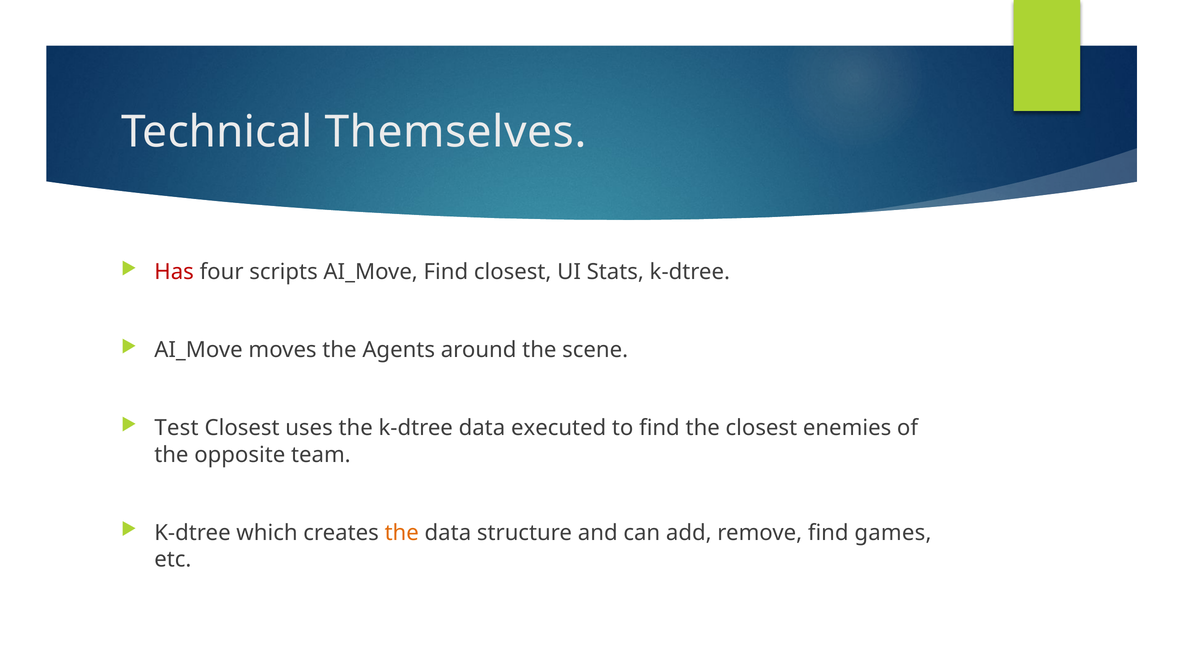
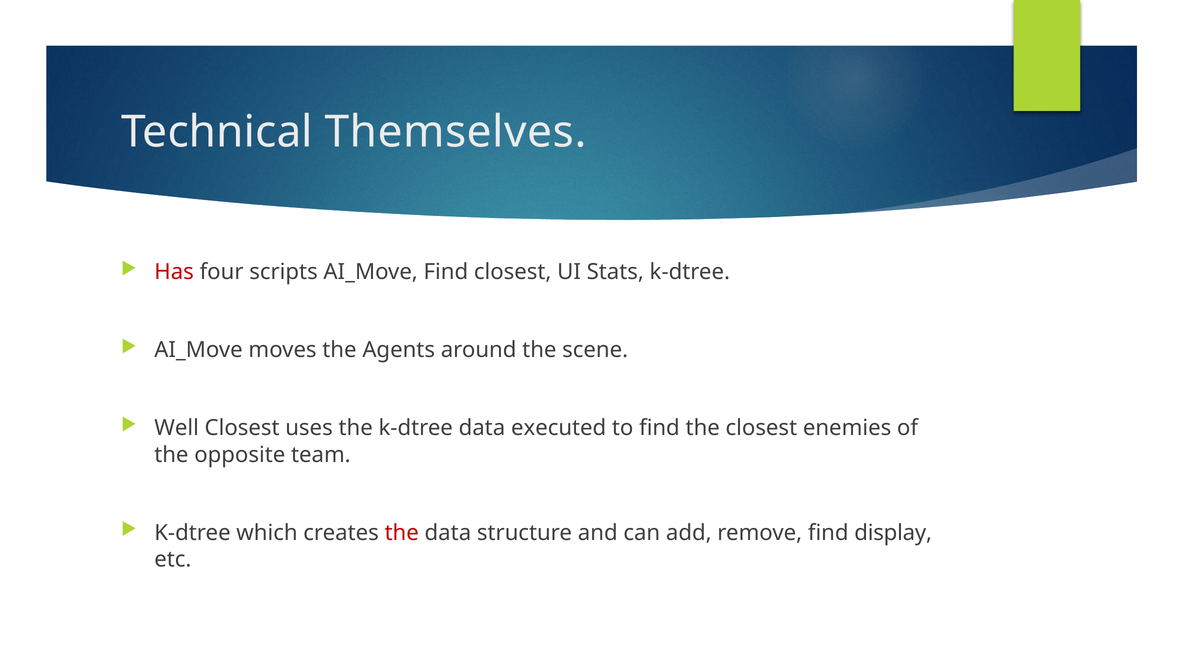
Test: Test -> Well (177, 428)
the colour: orange -> red (402, 533)
games: games -> display (893, 533)
